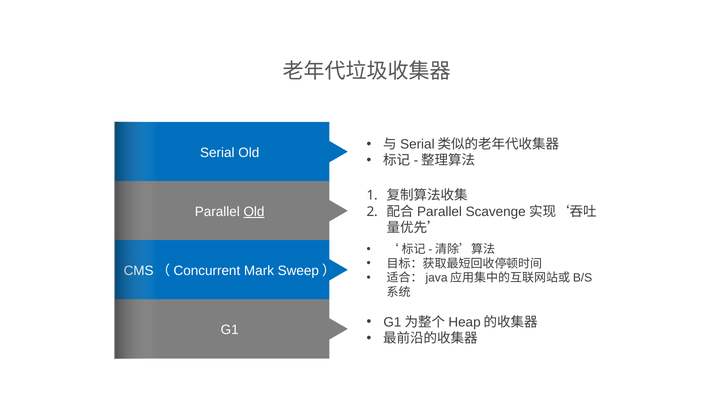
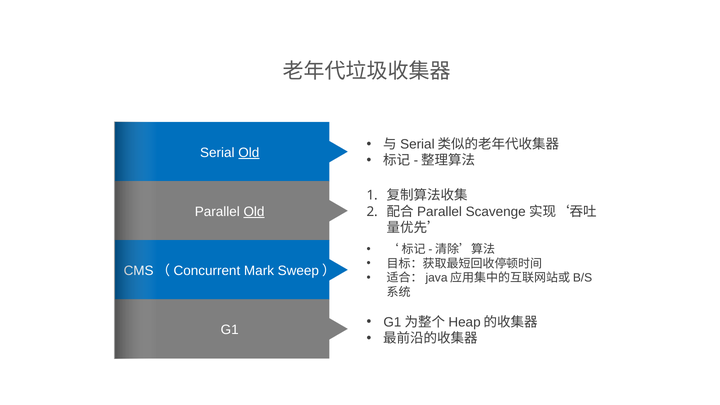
Old underline: none -> present (249, 153)
